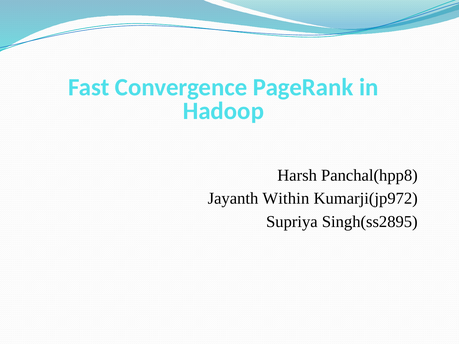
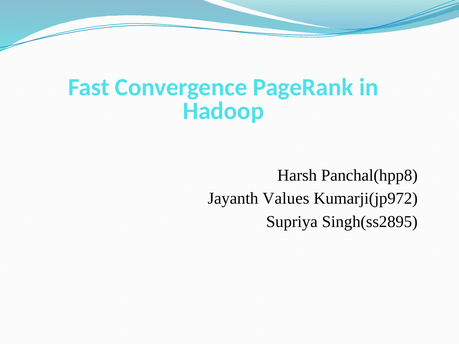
Within: Within -> Values (286, 199)
